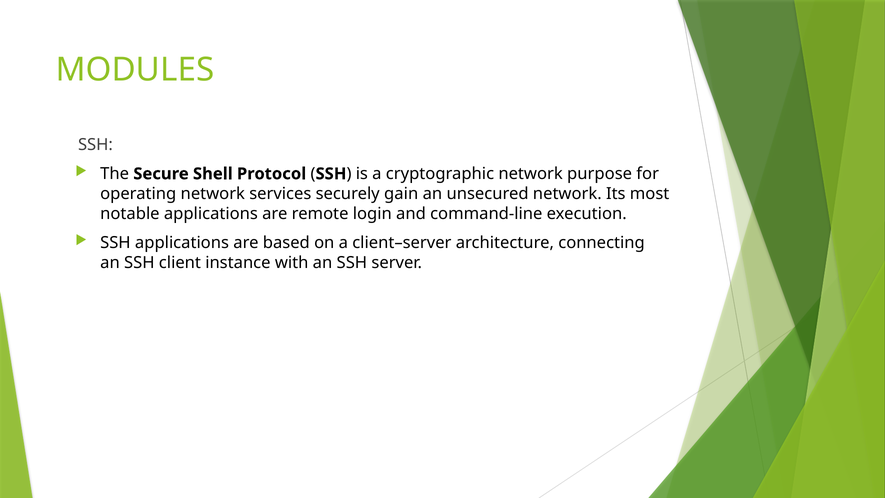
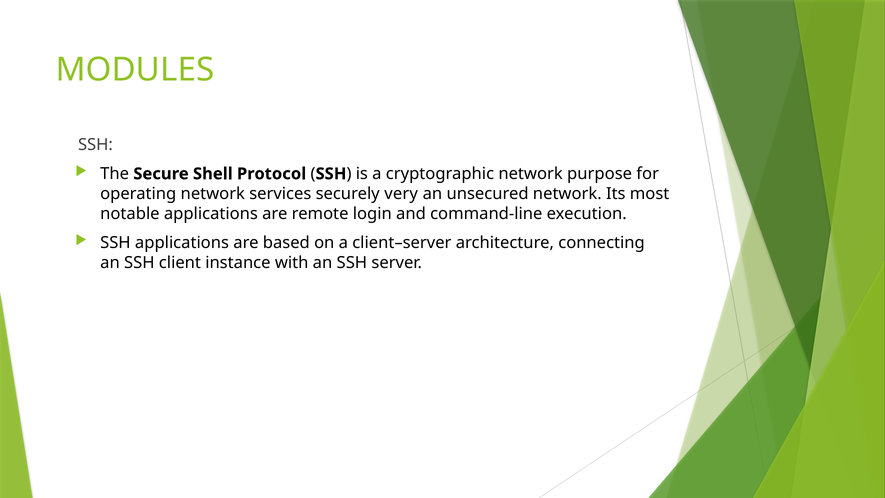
gain: gain -> very (401, 194)
